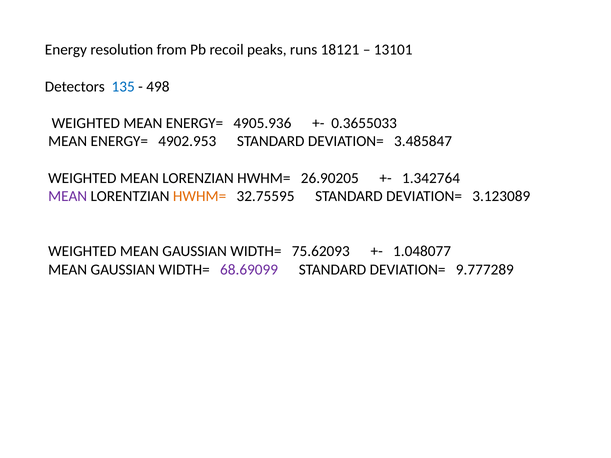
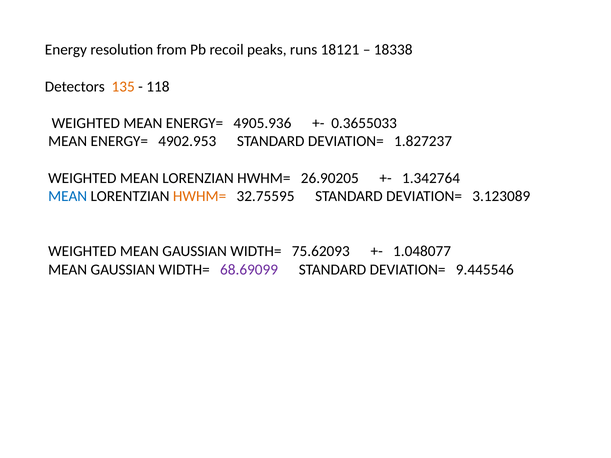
13101: 13101 -> 18338 (393, 50)
135 colour: blue -> orange (123, 87)
498: 498 -> 118 (158, 87)
3.485847: 3.485847 -> 1.827237 (423, 142)
MEAN colour: purple -> blue (68, 197)
9.777289: 9.777289 -> 9.445546 (485, 270)
